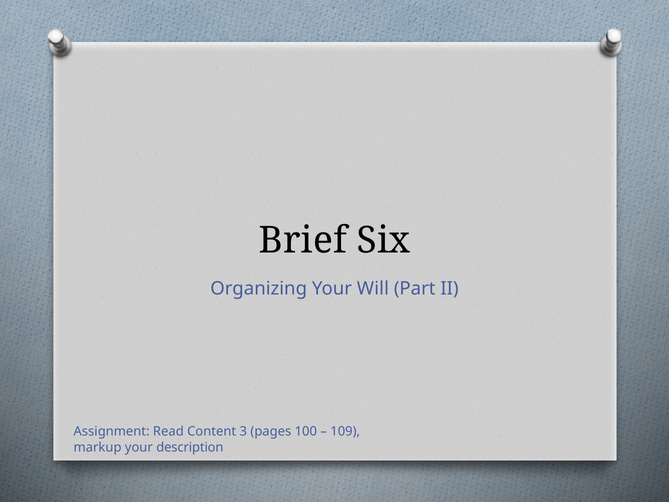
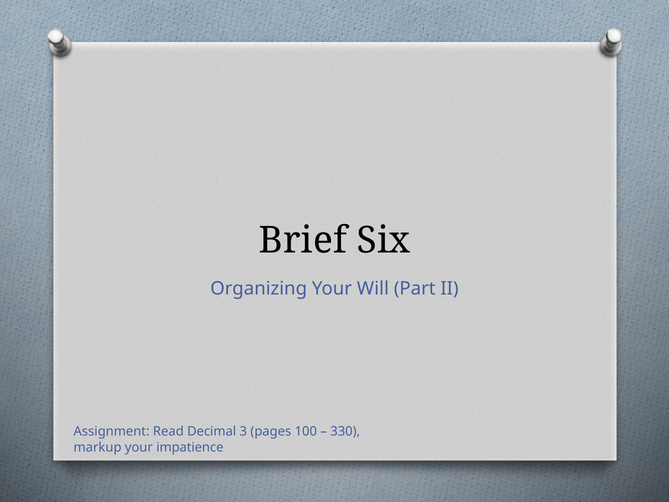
Content: Content -> Decimal (212, 431)
109: 109 -> 330 (345, 431)
description: description -> impatience (190, 447)
